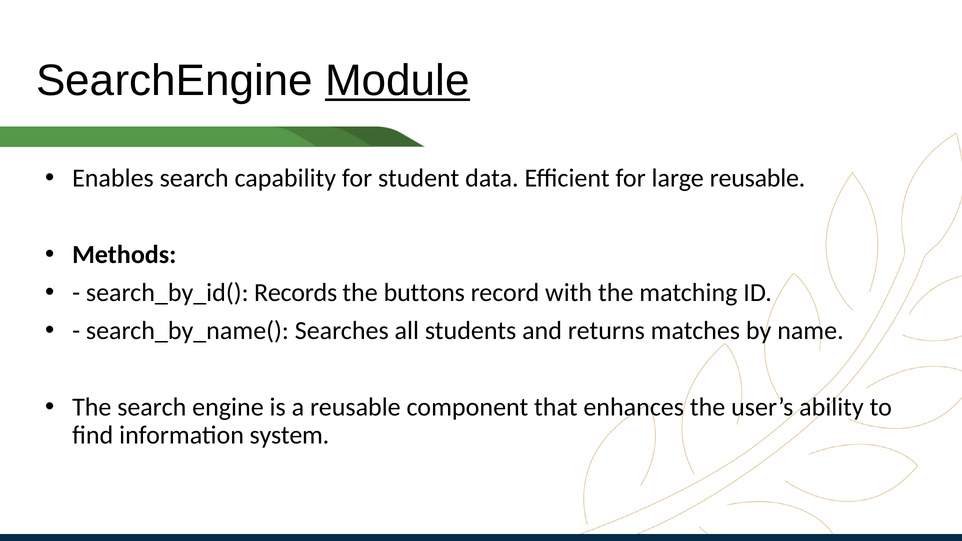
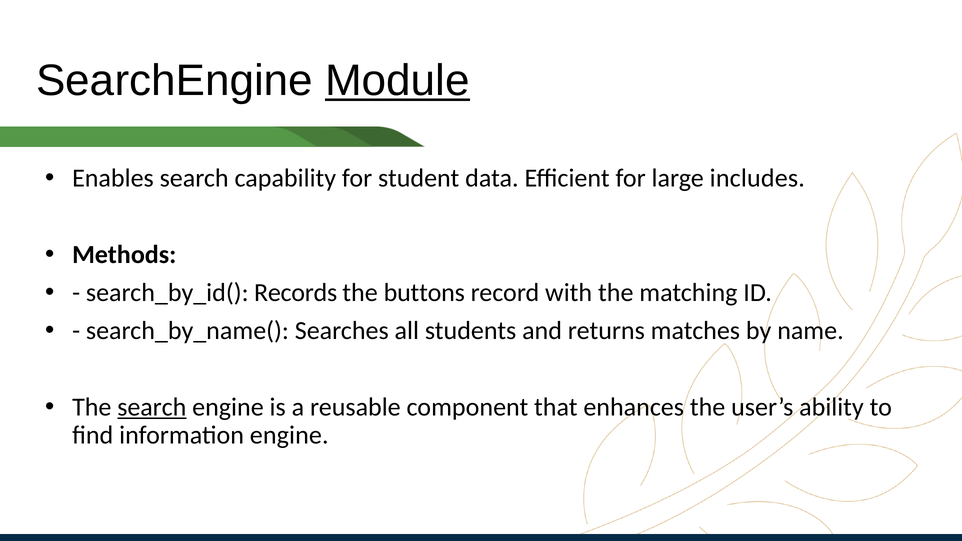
large reusable: reusable -> includes (757, 178)
search underline: none -> present (152, 407)
information system: system -> engine (289, 435)
